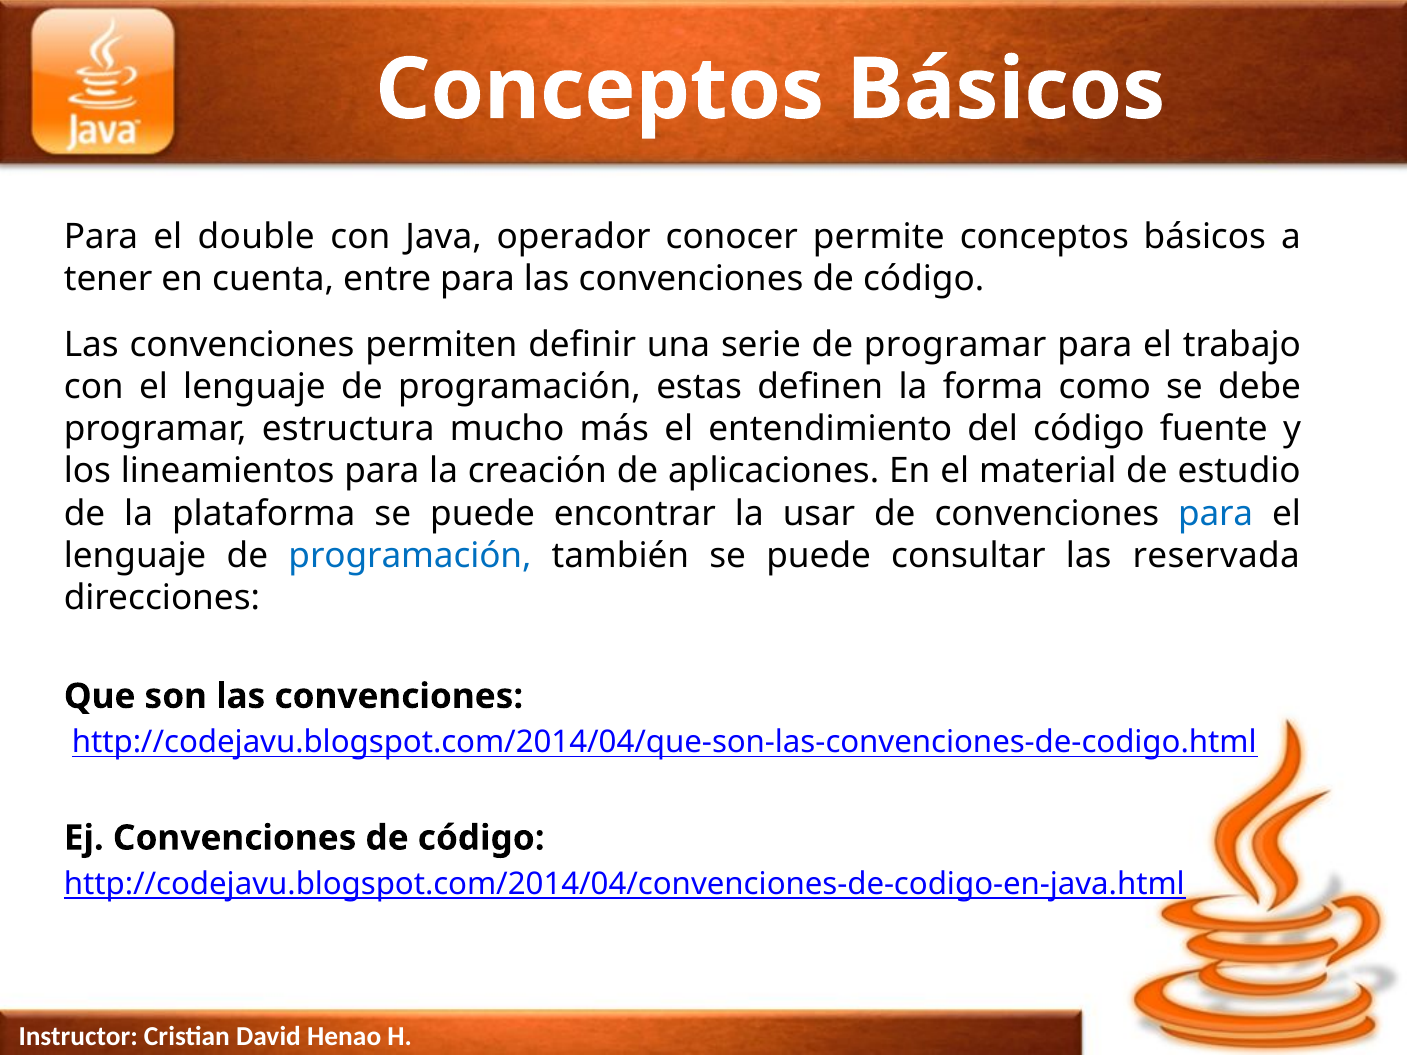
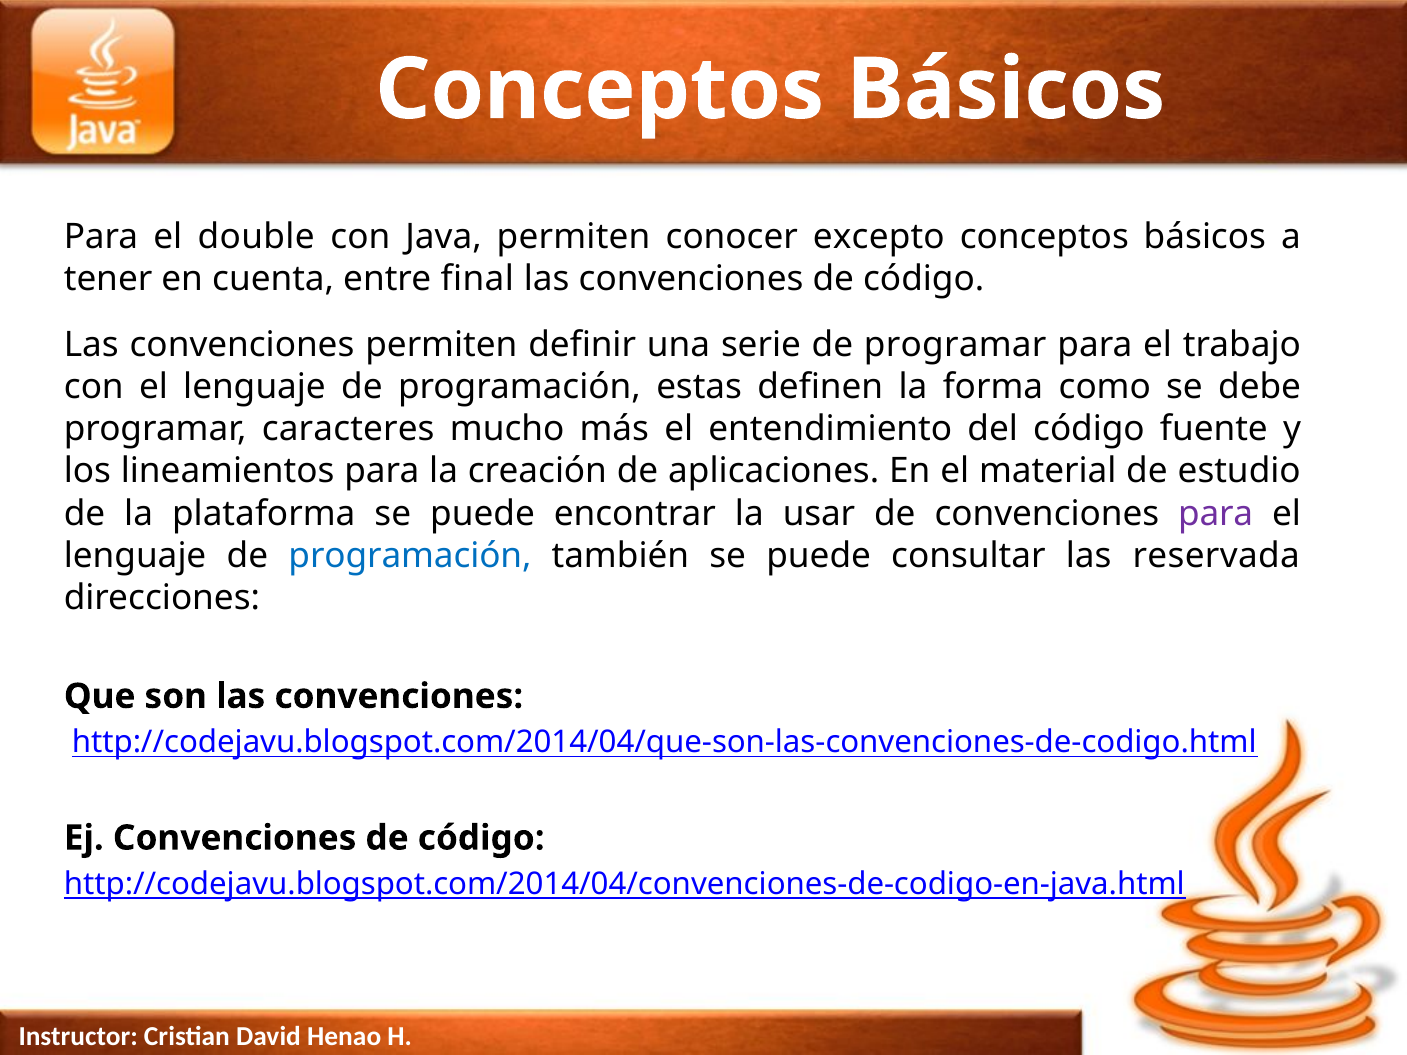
Java operador: operador -> permiten (574, 237)
permite: permite -> excepto (879, 237)
entre para: para -> final (477, 279)
estructura: estructura -> caracteres (348, 429)
para colour: blue -> purple (1216, 514)
